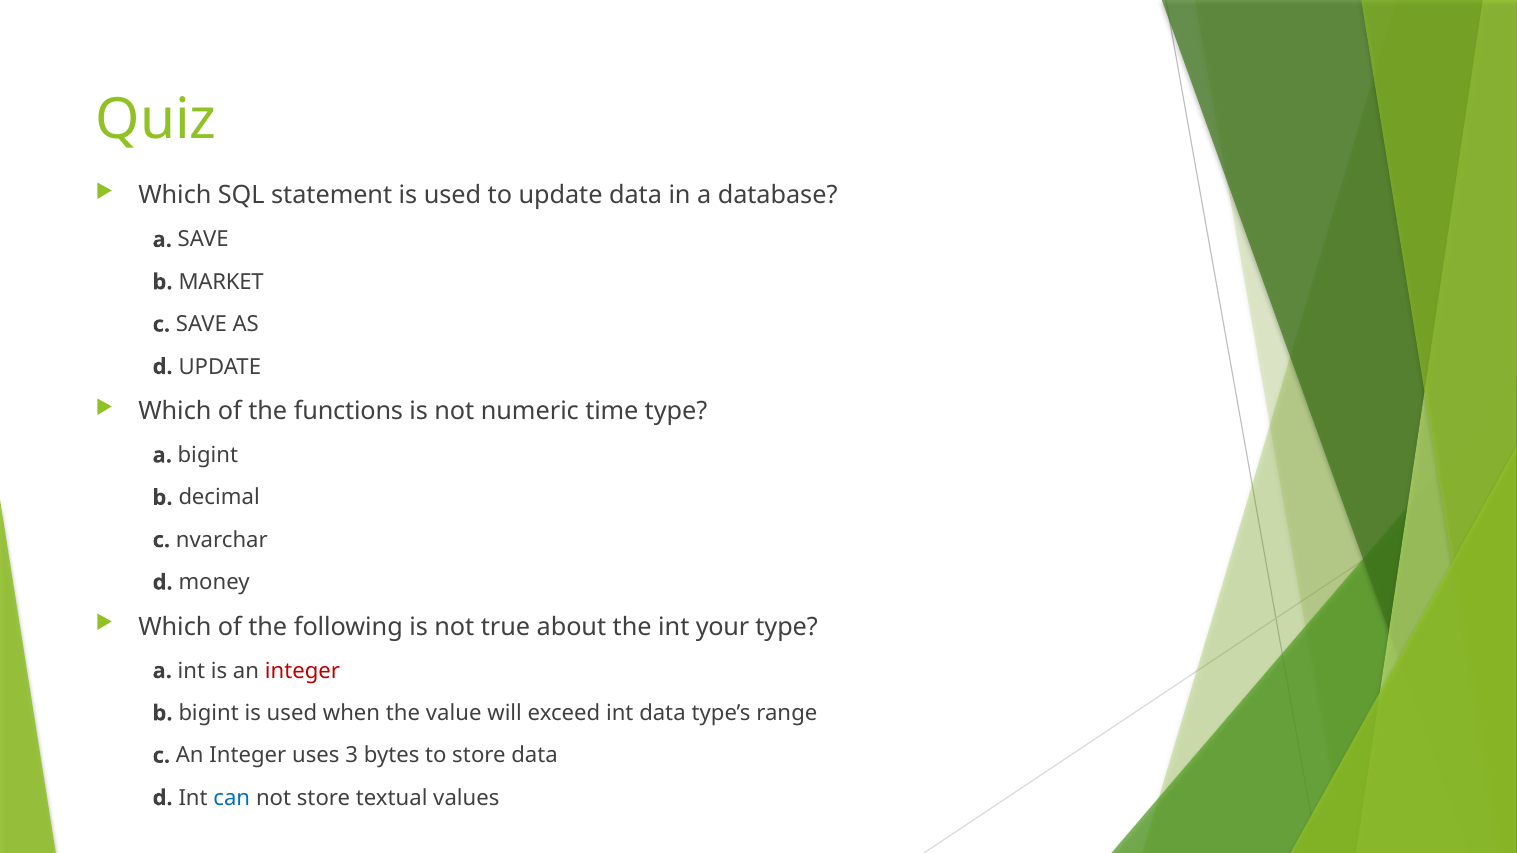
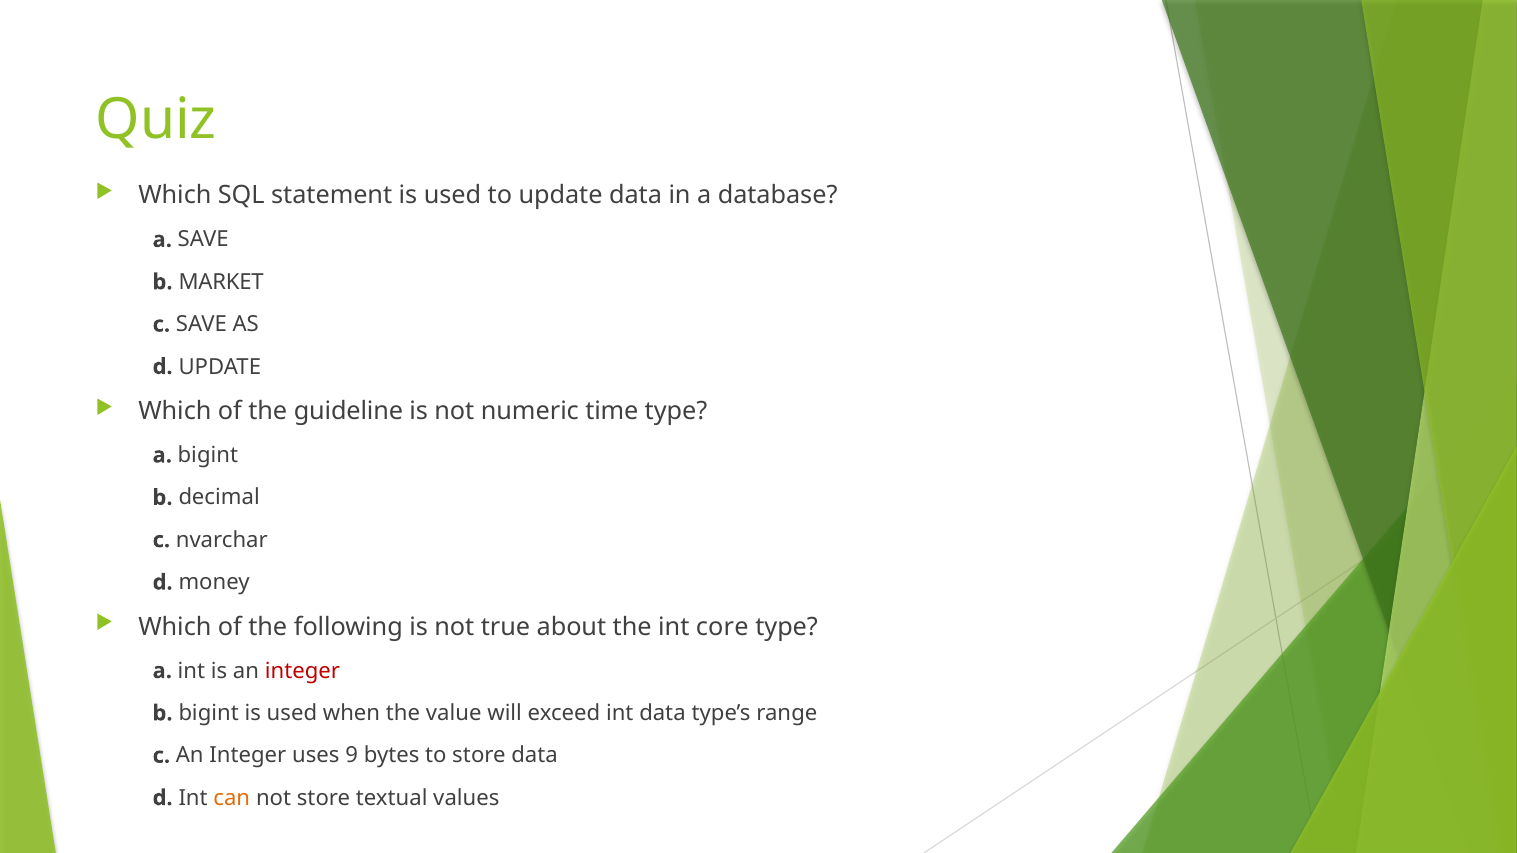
functions: functions -> guideline (348, 411)
your: your -> core (722, 627)
3: 3 -> 9 (352, 756)
can colour: blue -> orange (232, 798)
